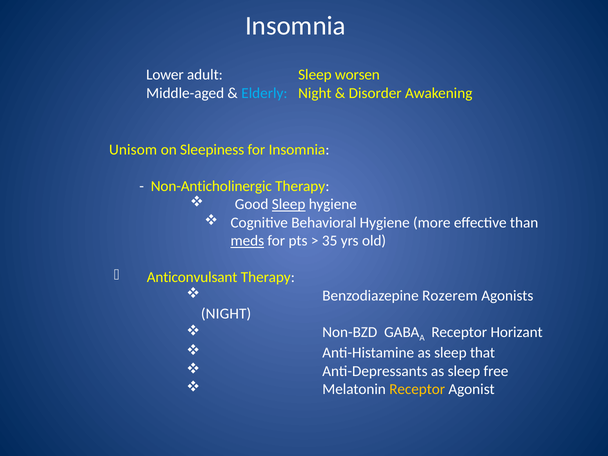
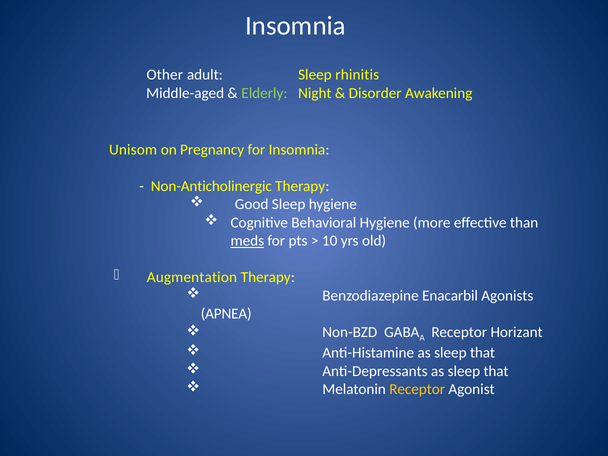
Lower: Lower -> Other (165, 75)
worsen: worsen -> rhinitis (357, 75)
Elderly colour: light blue -> light green (264, 93)
Sleepiness: Sleepiness -> Pregnancy (212, 150)
Sleep underline: present -> none (289, 204)
35: 35 -> 10 (330, 241)
Anticonvulsant: Anticonvulsant -> Augmentation (192, 277)
Rozerem: Rozerem -> Enacarbil (450, 296)
NIGHT: NIGHT -> APNEA (226, 314)
Anti-Depressants as sleep free: free -> that (496, 371)
